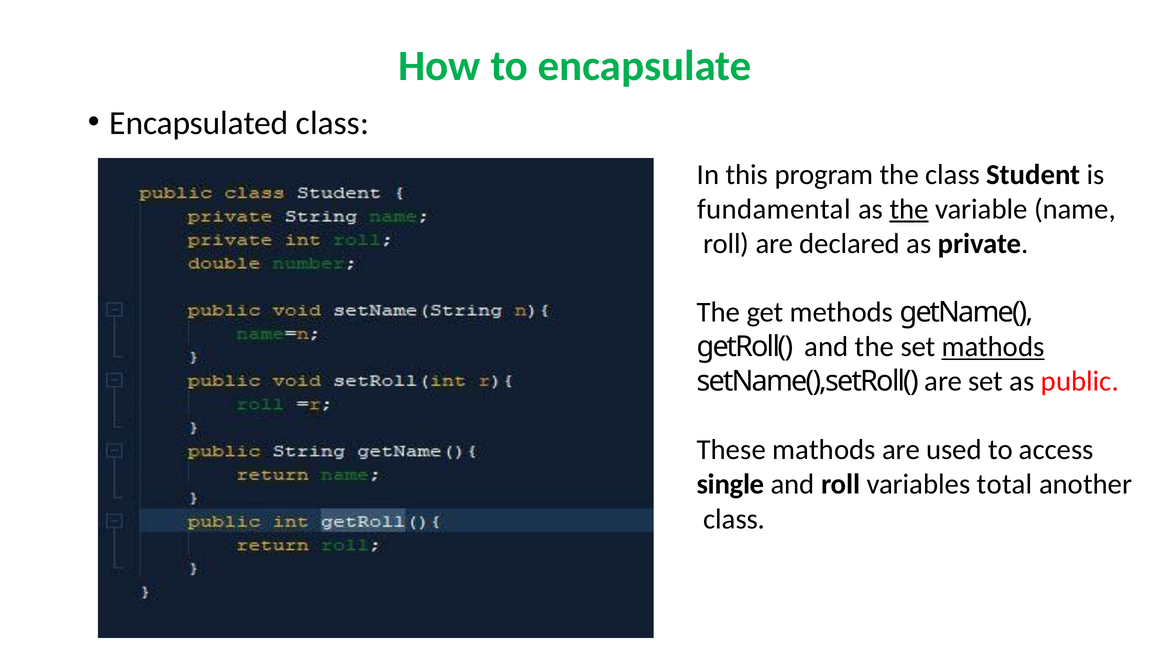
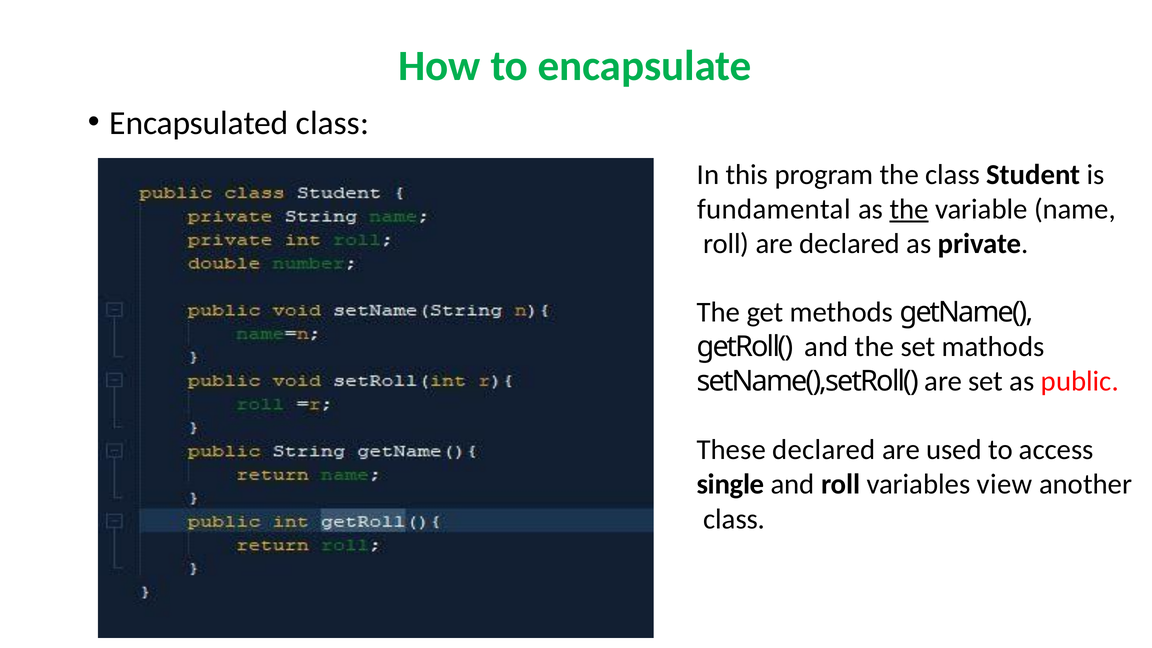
mathods underline: present -> none (993, 347)
These mathods: mathods -> declared (824, 450)
total: total -> view (1005, 484)
